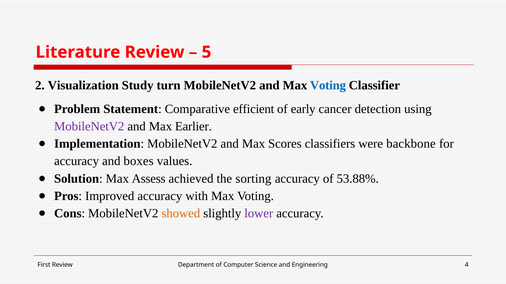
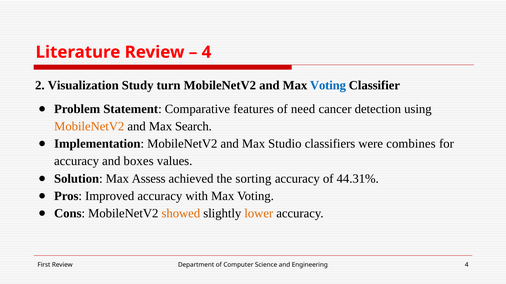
5: 5 -> 4 (206, 52)
efficient: efficient -> features (254, 109)
early: early -> need (303, 109)
MobileNetV2 colour: purple -> orange (89, 127)
Earlier: Earlier -> Search (193, 127)
Scores: Scores -> Studio (285, 144)
backbone: backbone -> combines (411, 144)
53.88%: 53.88% -> 44.31% (358, 179)
lower colour: purple -> orange (259, 214)
